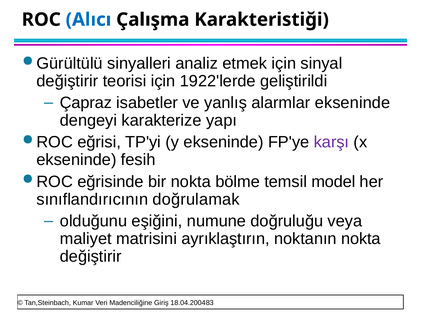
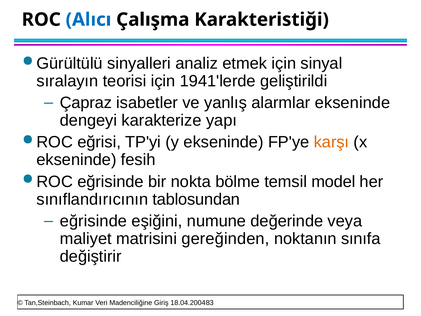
değiştirir: değiştirir -> sıralayın (67, 81)
1922'lerde: 1922'lerde -> 1941'lerde (218, 81)
karşı colour: purple -> orange (331, 142)
doğrulamak: doğrulamak -> tablosundan (196, 199)
olduğunu: olduğunu -> eğrisinde (93, 221)
doğruluğu: doğruluğu -> değerinde (287, 221)
ayrıklaştırın: ayrıklaştırın -> gereğinden (225, 238)
noktanın nokta: nokta -> sınıfa (361, 238)
